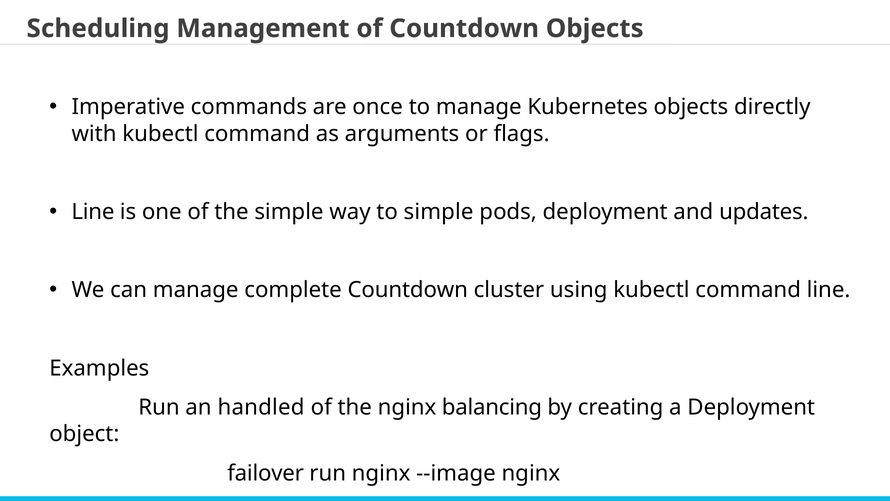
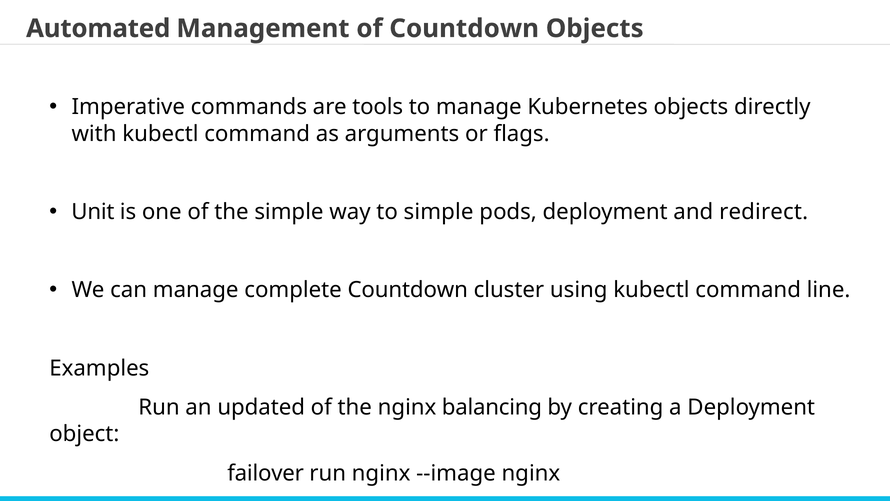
Scheduling: Scheduling -> Automated (98, 29)
once: once -> tools (378, 107)
Line: Line -> Unit (93, 212)
updates: updates -> redirect (764, 212)
handled: handled -> updated (261, 407)
